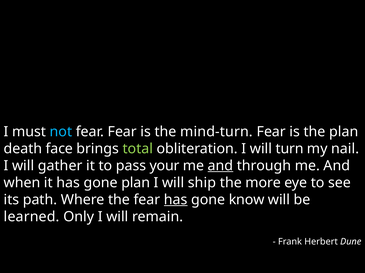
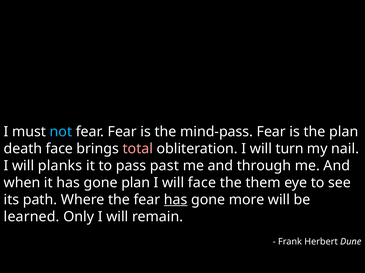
mind-turn: mind-turn -> mind-pass (217, 132)
total colour: light green -> pink (138, 149)
gather: gather -> planks (60, 166)
your: your -> past (164, 166)
and underline: present -> none (220, 166)
will ship: ship -> face (202, 183)
more: more -> them (263, 183)
know: know -> more (247, 200)
